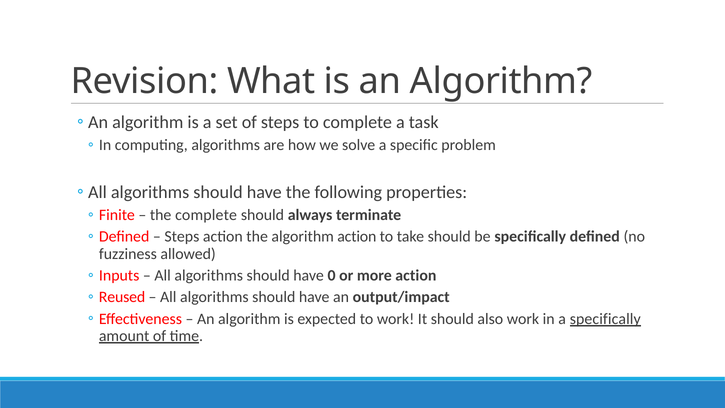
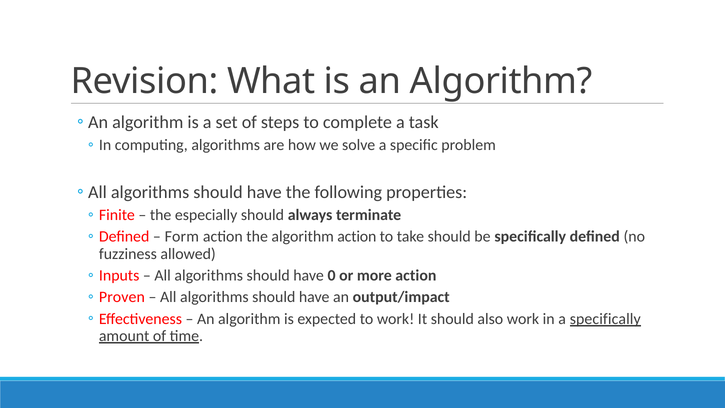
the complete: complete -> especially (206, 215)
Steps: Steps -> Form (182, 237)
Reused: Reused -> Proven (122, 297)
